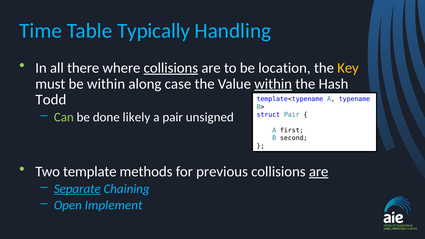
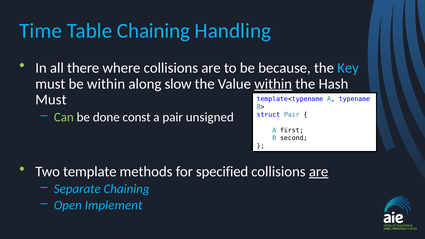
Table Typically: Typically -> Chaining (154, 31)
collisions underline: present -> none (171, 68)
location: location -> because (285, 68)
Key colour: yellow -> light blue (348, 68)
case: case -> slow (178, 84)
Todd: Todd -> Must (51, 100)
likely: likely -> const (137, 117)
previous: previous -> specified (222, 172)
Separate underline: present -> none (77, 189)
